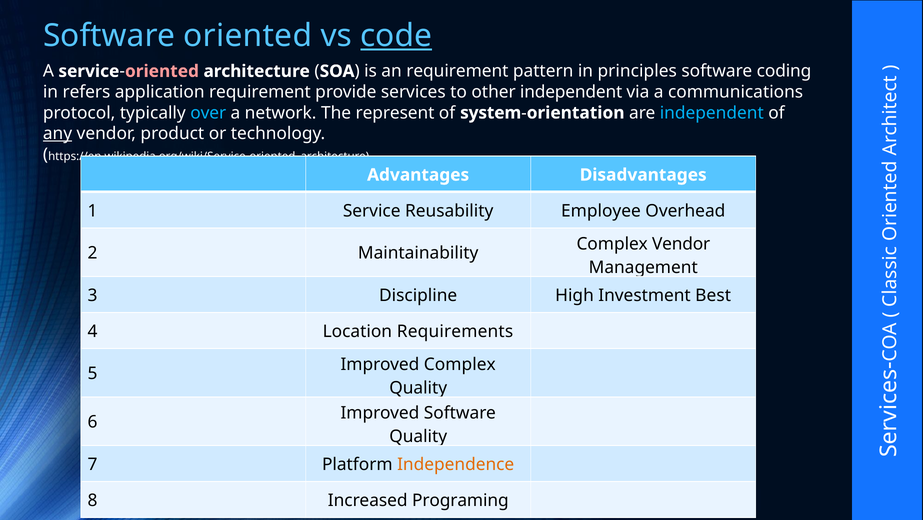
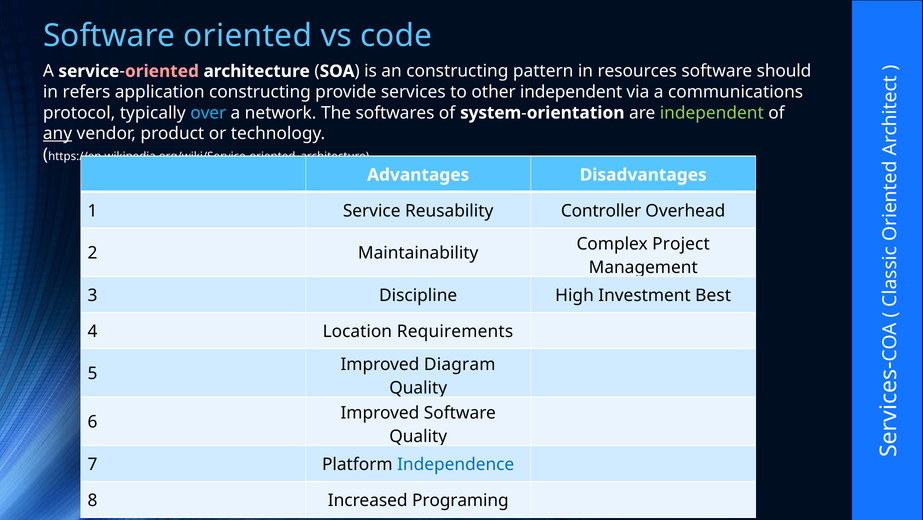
code underline: present -> none (396, 36)
an requirement: requirement -> constructing (457, 71)
principles: principles -> resources (637, 71)
coding: coding -> should (784, 71)
application requirement: requirement -> constructing (260, 92)
represent: represent -> softwares (395, 113)
independent colour: light blue -> light green (712, 113)
Employee: Employee -> Controller (601, 211)
Complex Vendor: Vendor -> Project (681, 244)
Improved Complex: Complex -> Diagram (460, 364)
Independence colour: orange -> blue (456, 464)
